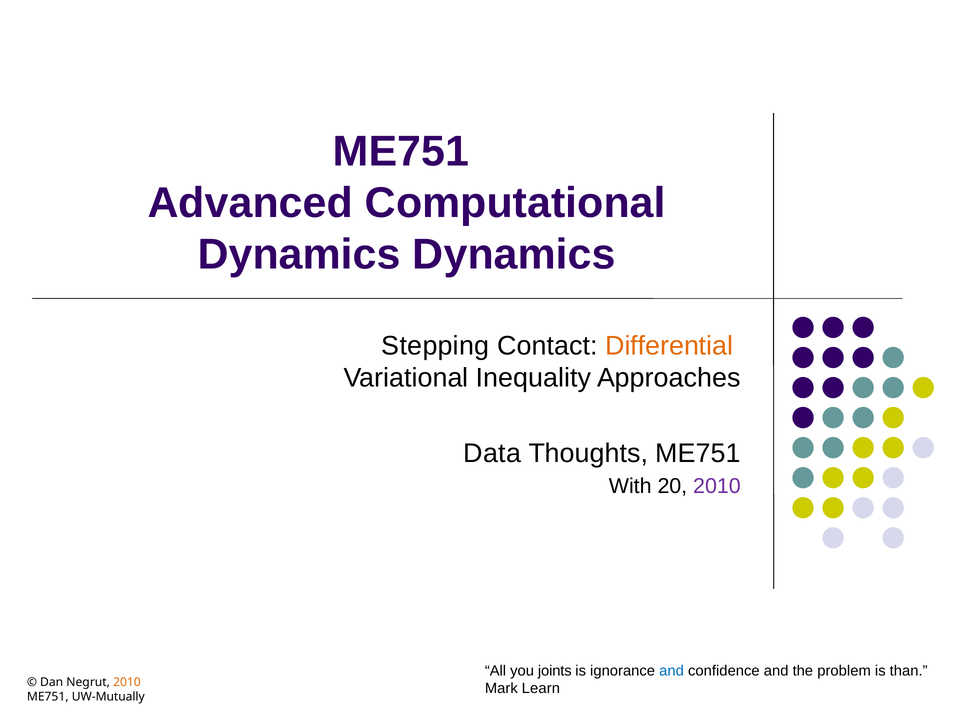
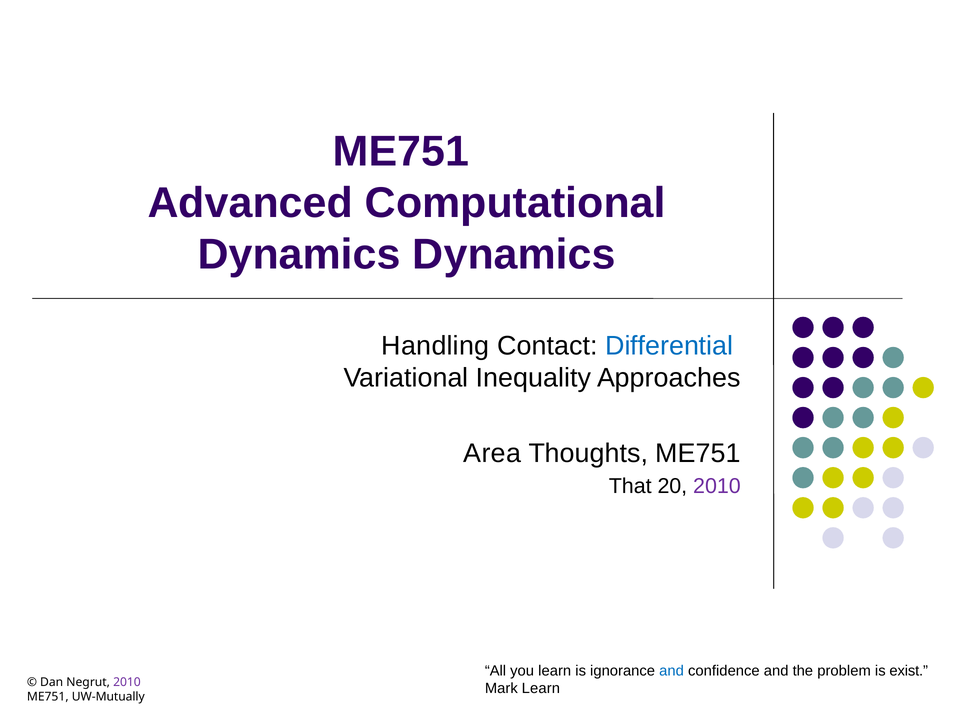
Stepping: Stepping -> Handling (435, 345)
Differential colour: orange -> blue (669, 345)
Data: Data -> Area (492, 453)
With: With -> That (630, 486)
you joints: joints -> learn (555, 670)
than: than -> exist (909, 670)
2010 colour: orange -> purple (127, 681)
